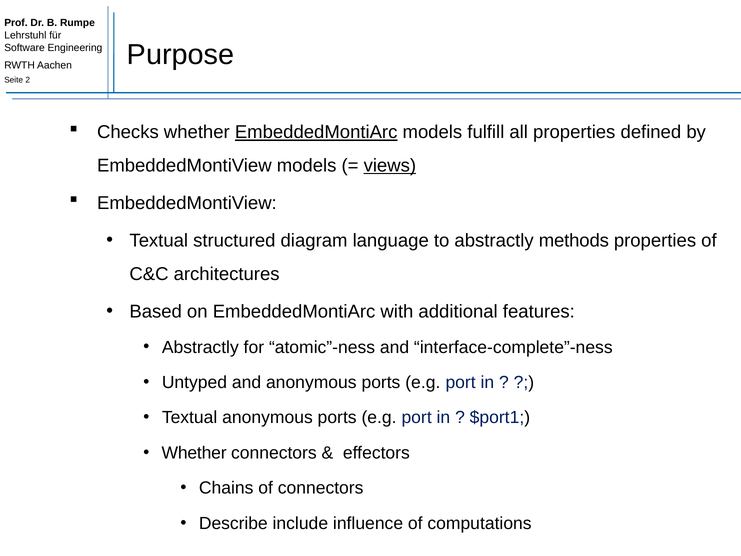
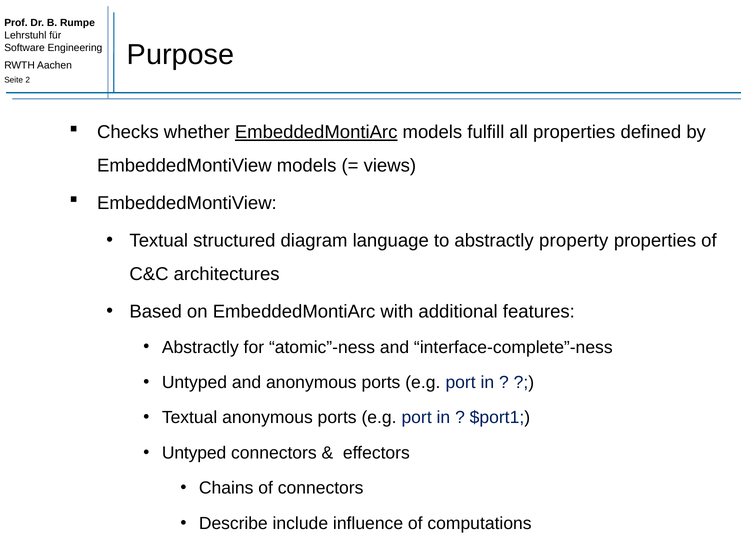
views underline: present -> none (390, 166)
methods: methods -> property (574, 241)
Whether: Whether -> Untyped (194, 453)
